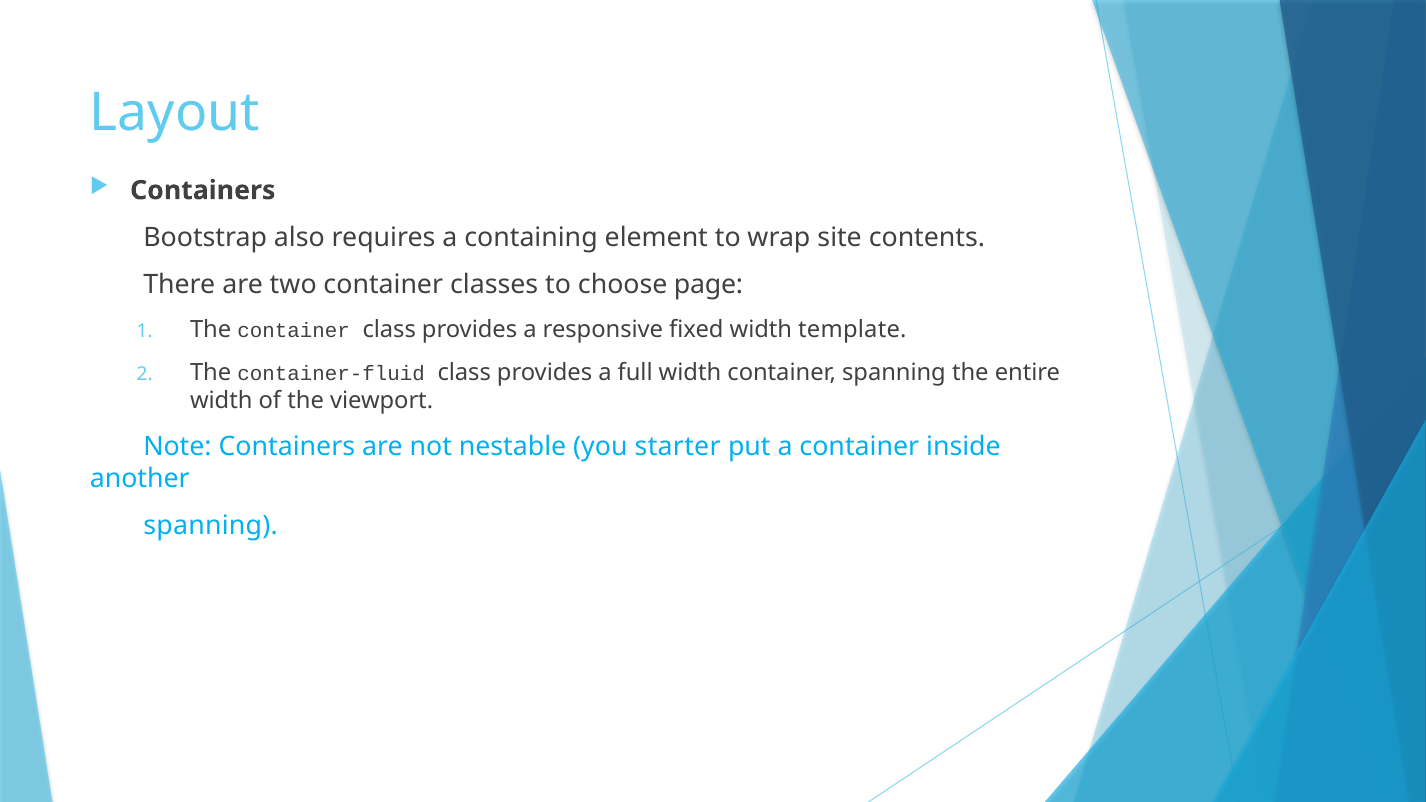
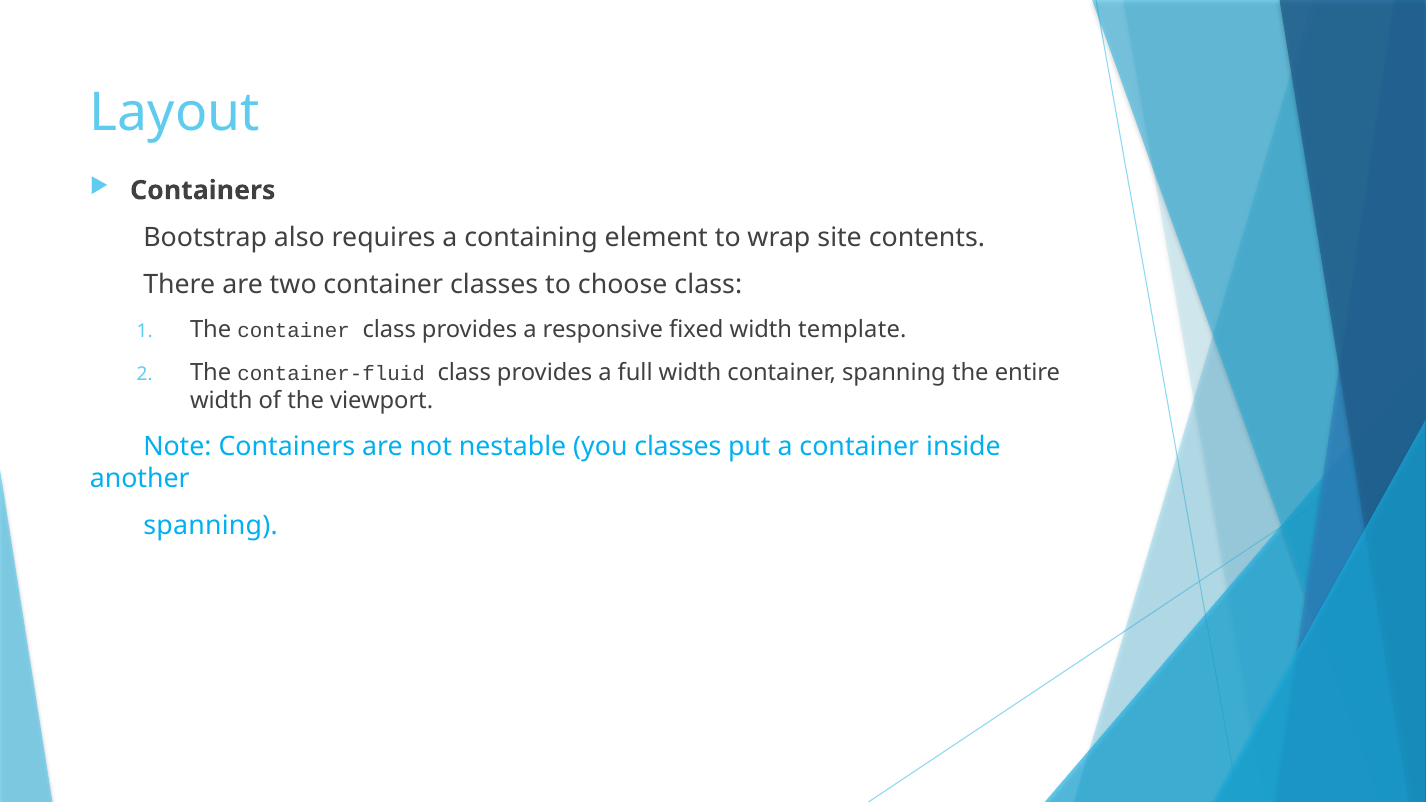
choose page: page -> class (708, 284)
you starter: starter -> classes (678, 447)
